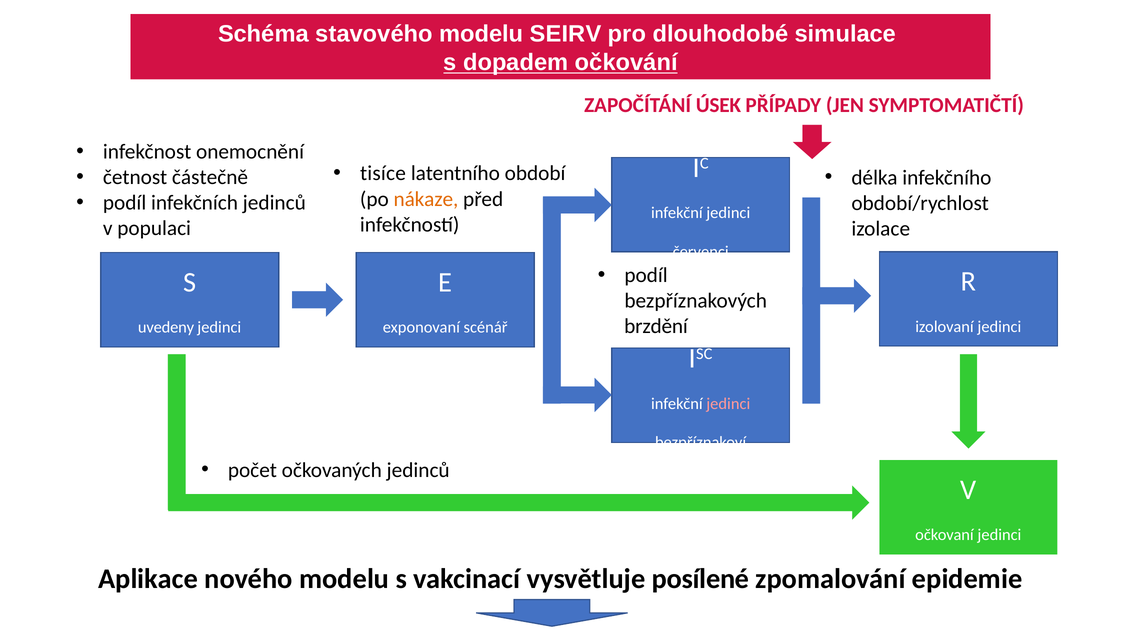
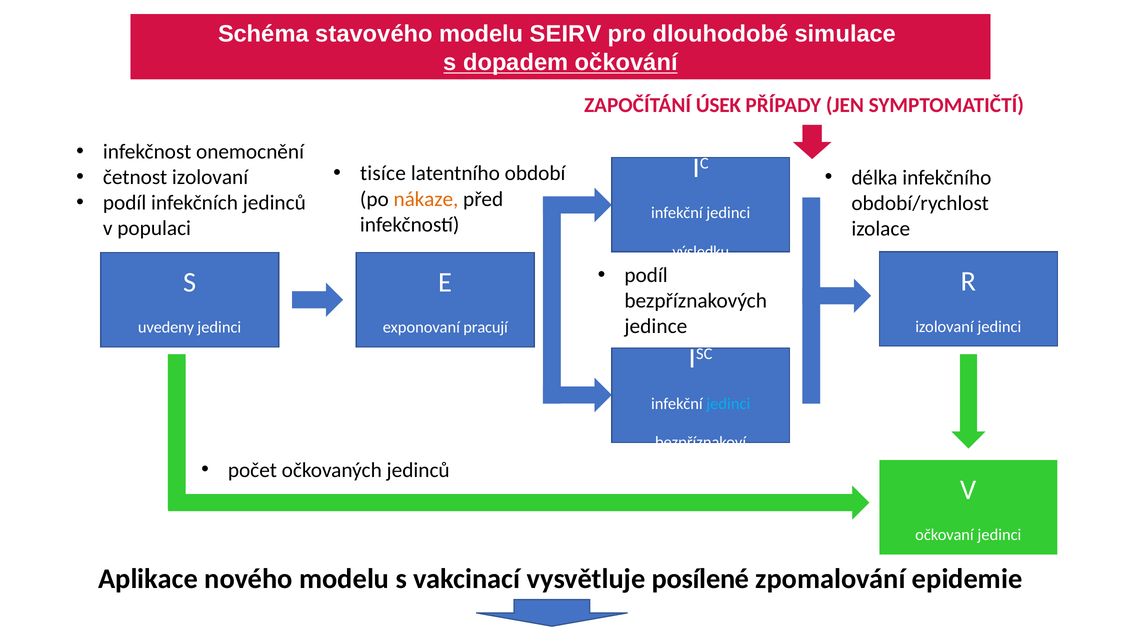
četnost částečně: částečně -> izolovaní (210, 177)
červenci: červenci -> výsledku (701, 252)
brzdění: brzdění -> jedince (656, 326)
scénář: scénář -> pracují (486, 327)
jedinci colour: pink -> light blue (728, 404)
